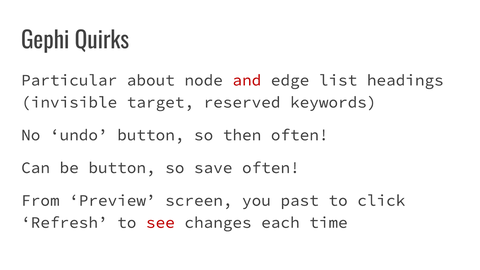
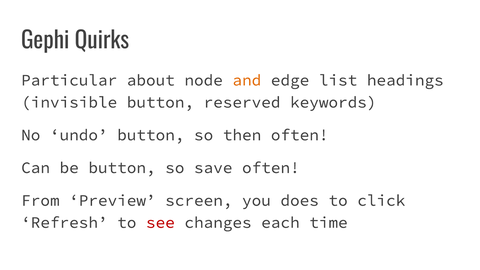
and colour: red -> orange (247, 80)
invisible target: target -> button (160, 102)
past: past -> does (300, 200)
